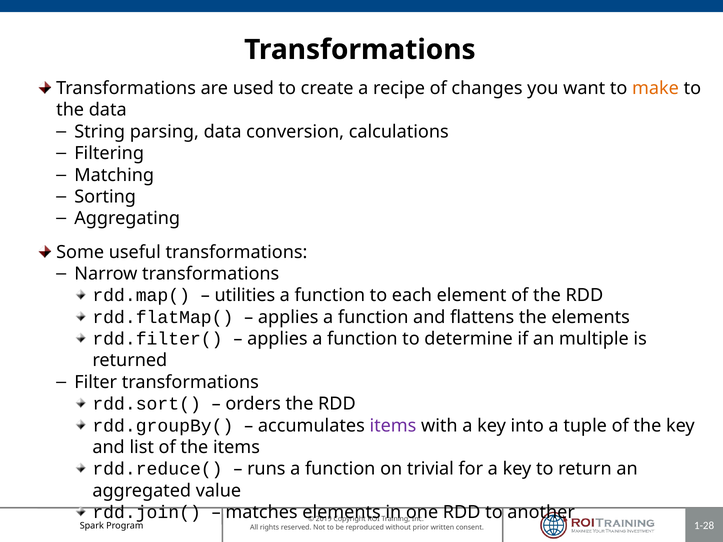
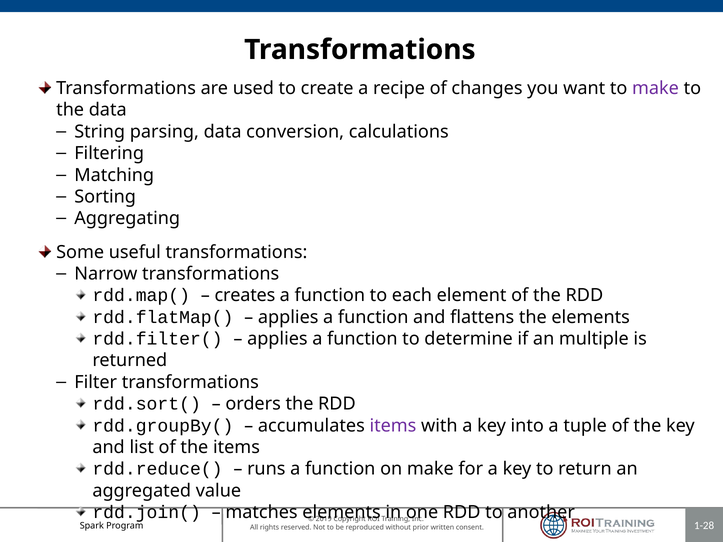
make colour: orange -> purple (656, 88)
utilities: utilities -> creates (245, 296)
on trivial: trivial -> make (430, 469)
